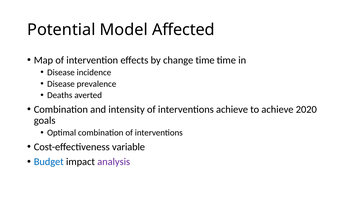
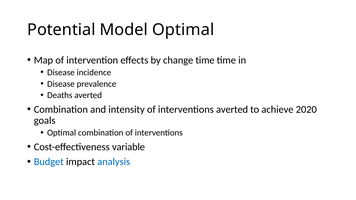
Model Affected: Affected -> Optimal (183, 30)
interventions achieve: achieve -> averted (232, 109)
analysis colour: purple -> blue (114, 162)
